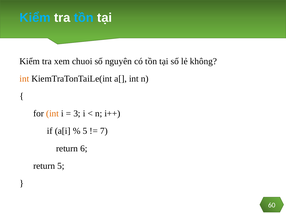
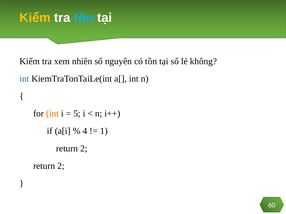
Kiểm colour: light blue -> yellow (35, 18)
chuoi: chuoi -> nhiên (82, 61)
int colour: orange -> blue (24, 79)
3: 3 -> 5 (77, 114)
5: 5 -> 4 (85, 131)
7: 7 -> 1 (104, 131)
6: 6 -> 2 (84, 149)
5: 5 -> 2 (61, 166)
